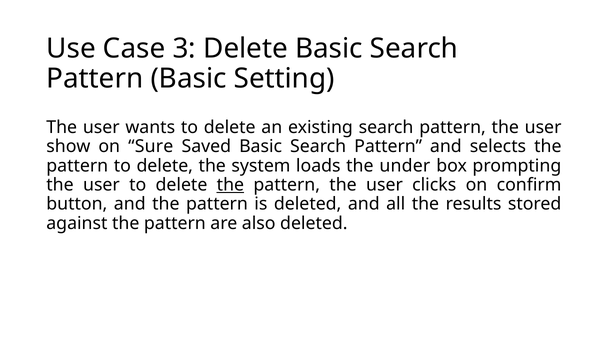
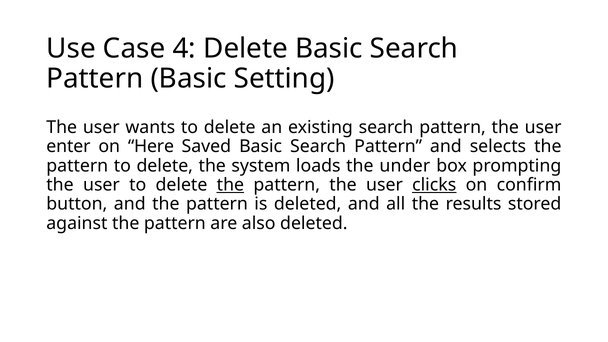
3: 3 -> 4 (184, 48)
show: show -> enter (68, 147)
Sure: Sure -> Here (151, 147)
clicks underline: none -> present (434, 185)
